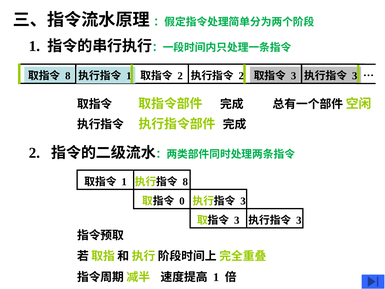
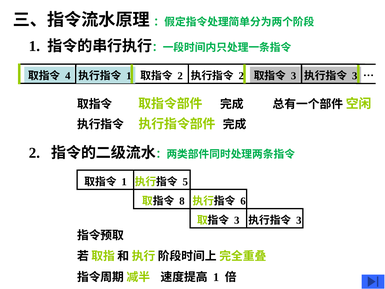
8: 8 -> 4 (68, 76)
8: 8 -> 5 (185, 182)
0: 0 -> 8 (182, 201)
3: 3 -> 6 (243, 201)
